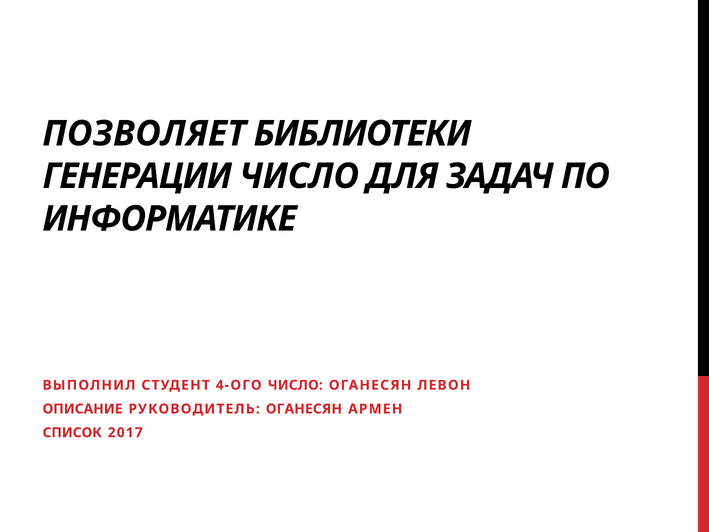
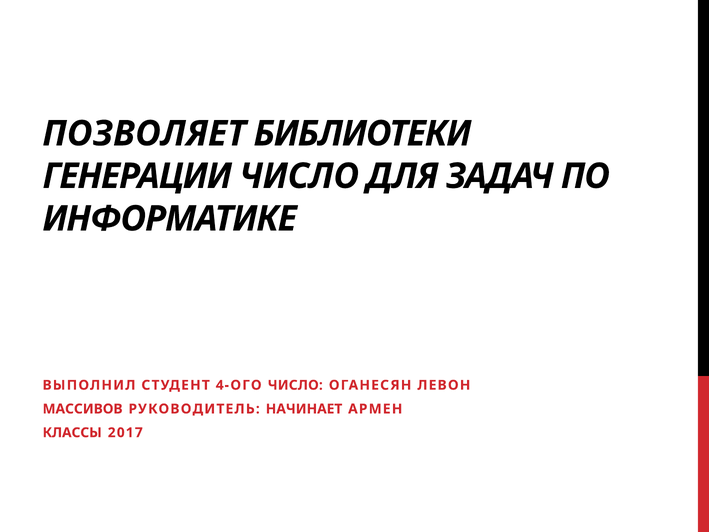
ОПИСАНИЕ: ОПИСАНИЕ -> МАССИВОВ (83, 409)
РУКОВОДИТЕЛЬ ОГАНЕСЯН: ОГАНЕСЯН -> НАЧИНАЕТ (304, 409)
СПИСОК: СПИСОК -> КЛАССЫ (72, 432)
